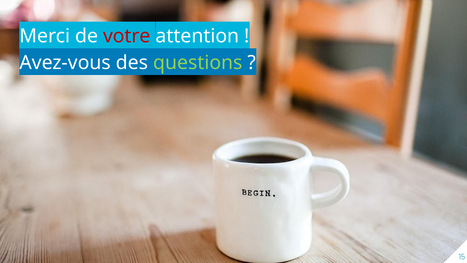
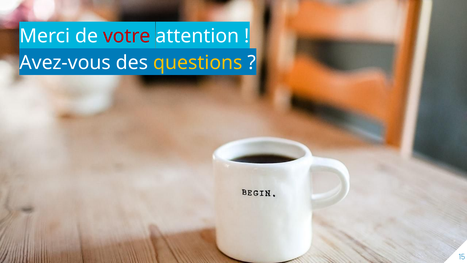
questions colour: light green -> yellow (198, 63)
